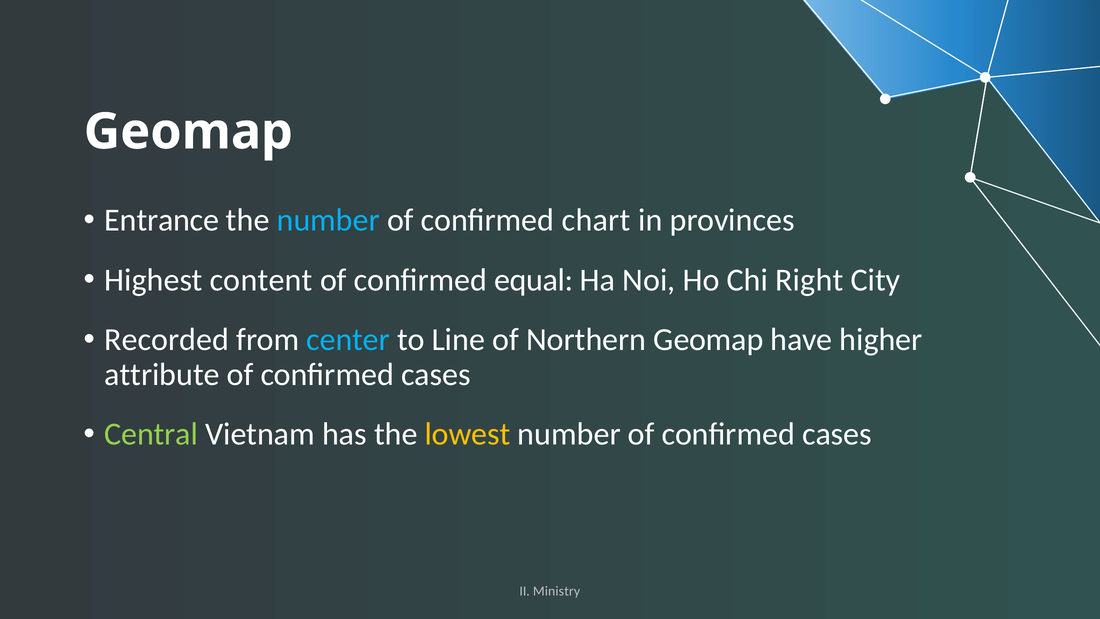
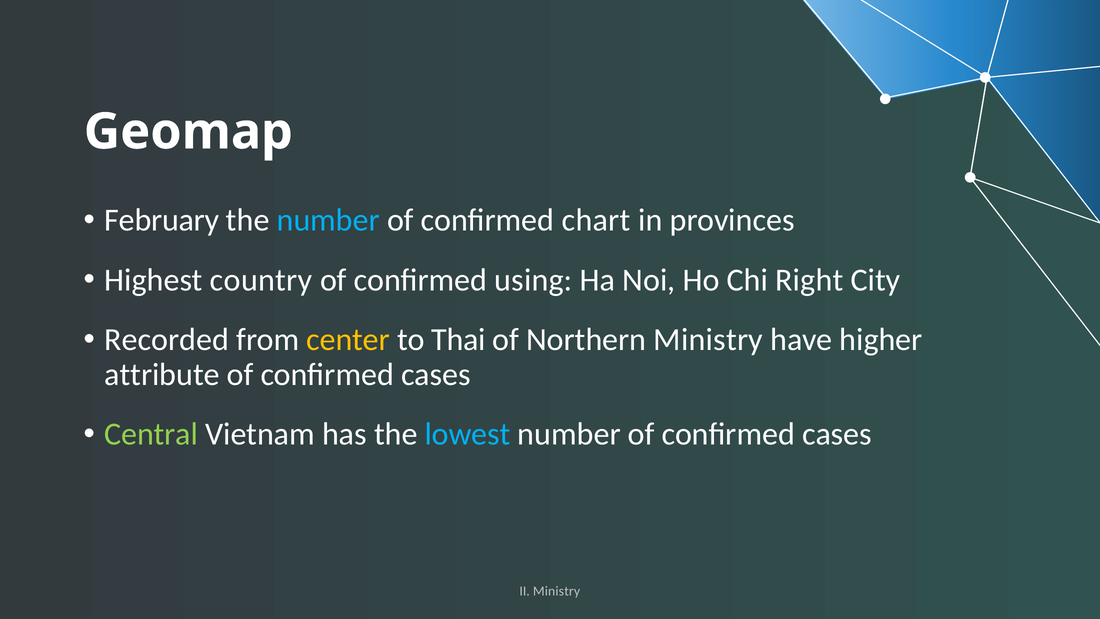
Entrance: Entrance -> February (162, 220)
content: content -> country (261, 280)
equal: equal -> using (533, 280)
center colour: light blue -> yellow (348, 340)
Line: Line -> Thai (458, 340)
Northern Geomap: Geomap -> Ministry (708, 340)
lowest colour: yellow -> light blue (468, 434)
